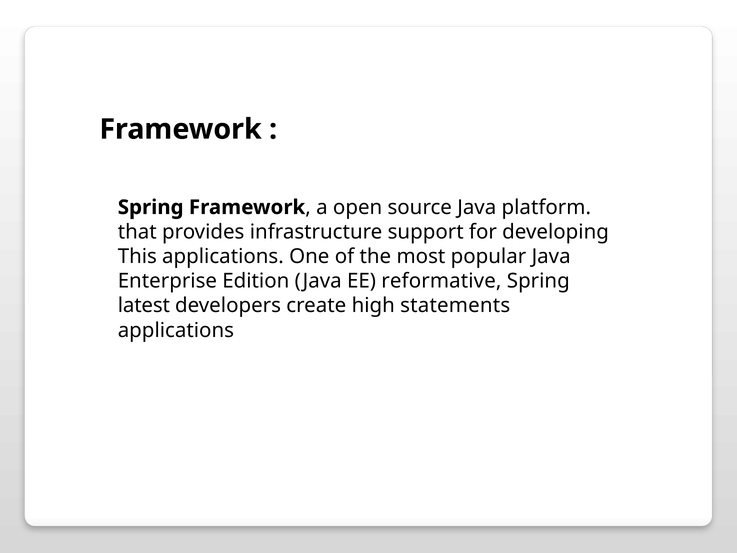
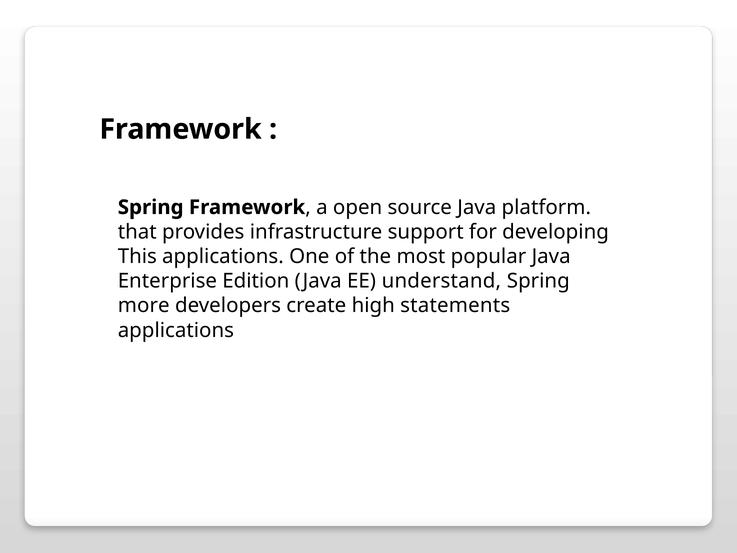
reformative: reformative -> understand (441, 281)
latest: latest -> more (144, 306)
